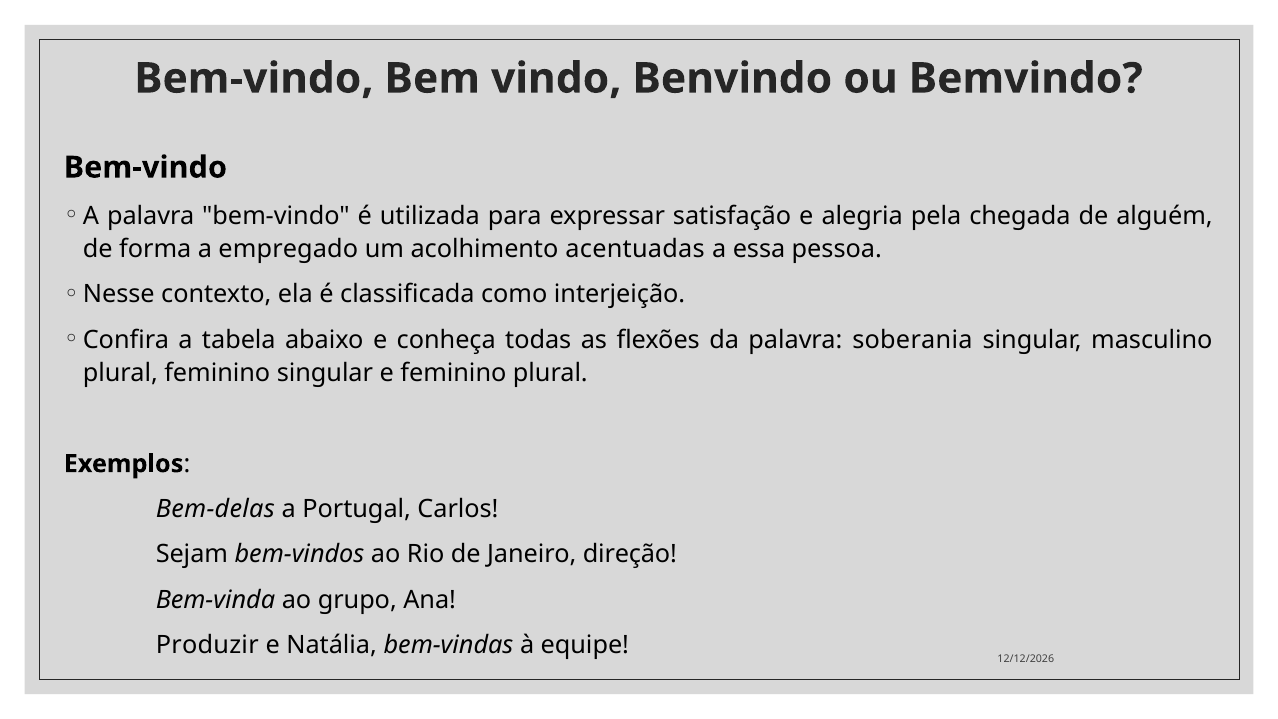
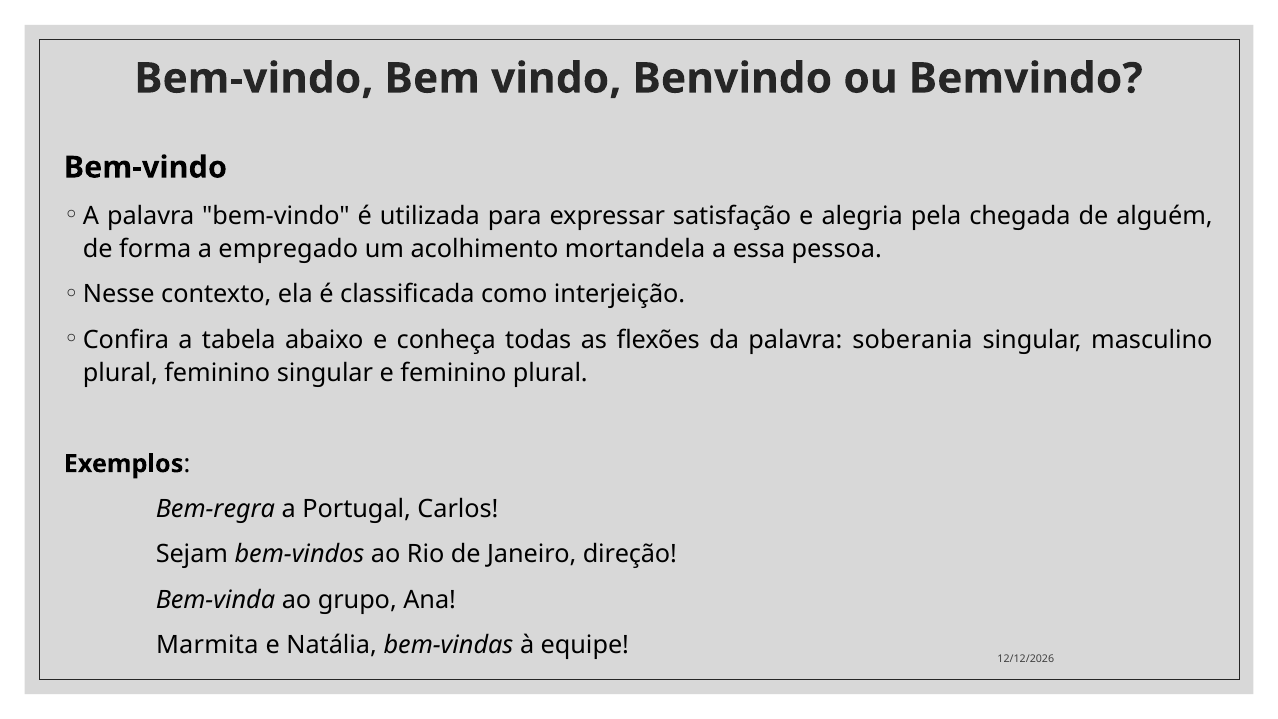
acentuadas: acentuadas -> mortandela (635, 249)
Bem-delas: Bem-delas -> Bem-regra (215, 509)
Produzir: Produzir -> Marmita (207, 645)
